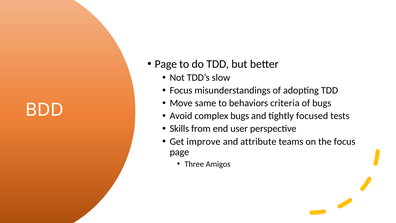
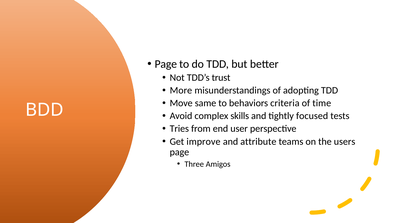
slow: slow -> trust (221, 78)
Focus: Focus -> More (181, 90)
of bugs: bugs -> time (322, 103)
complex bugs: bugs -> skills (240, 116)
Skills: Skills -> Tries (179, 129)
the focus: focus -> users (345, 141)
